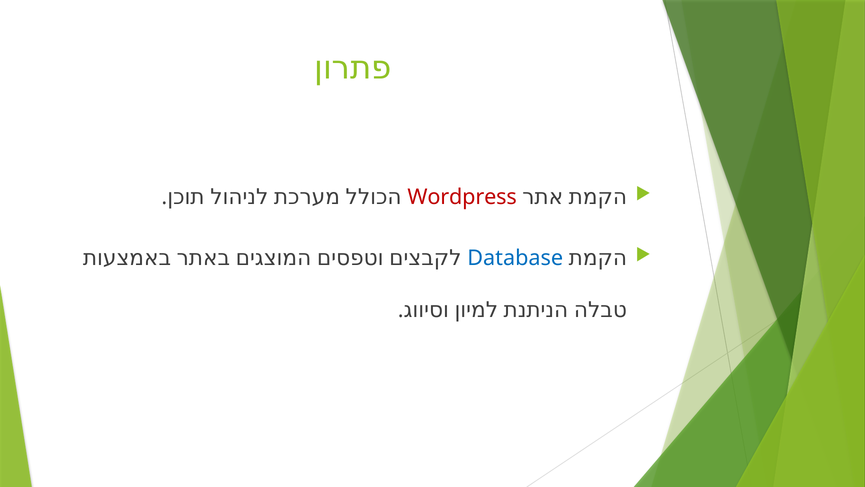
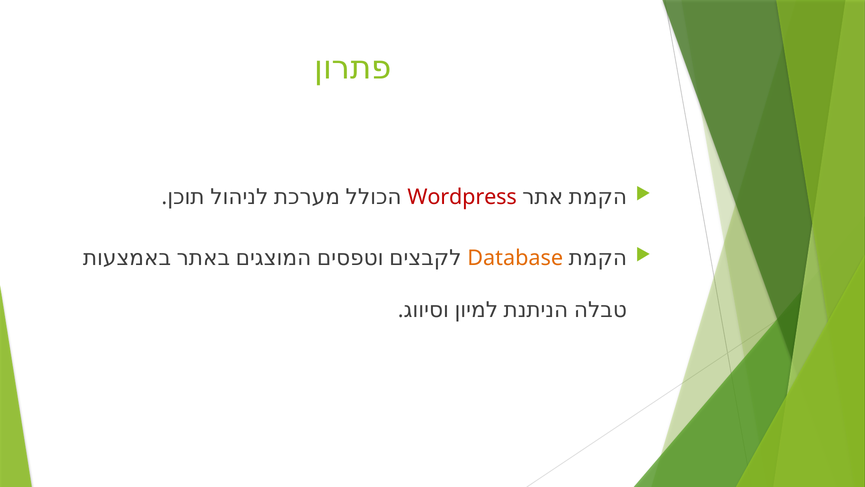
Database colour: blue -> orange (515, 258)
